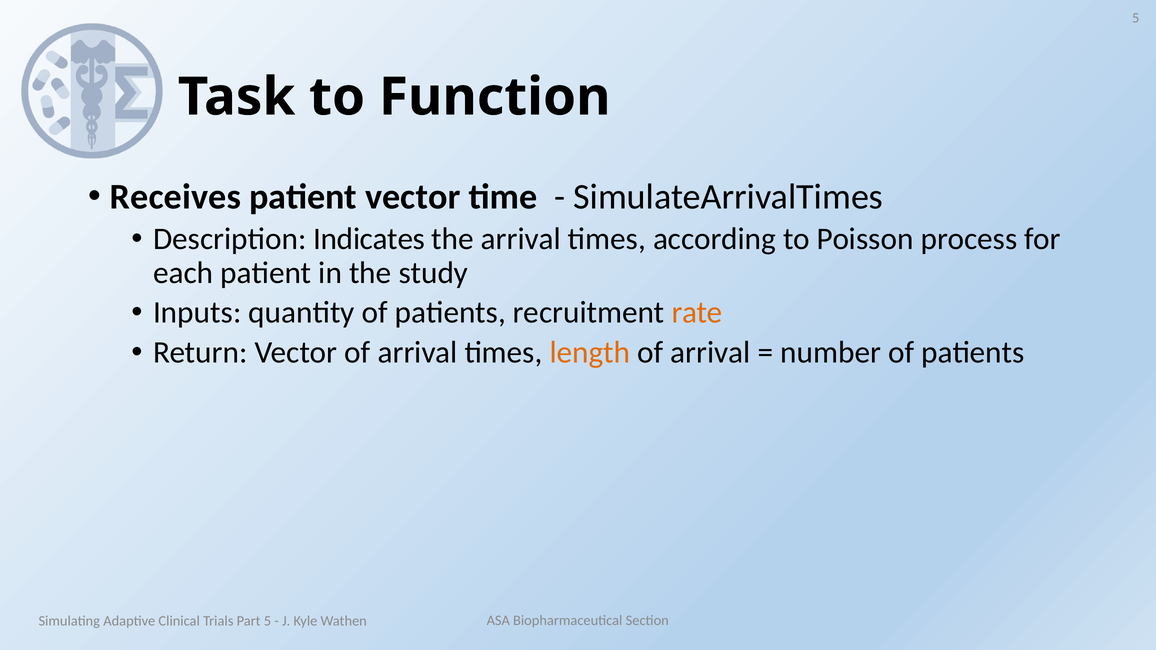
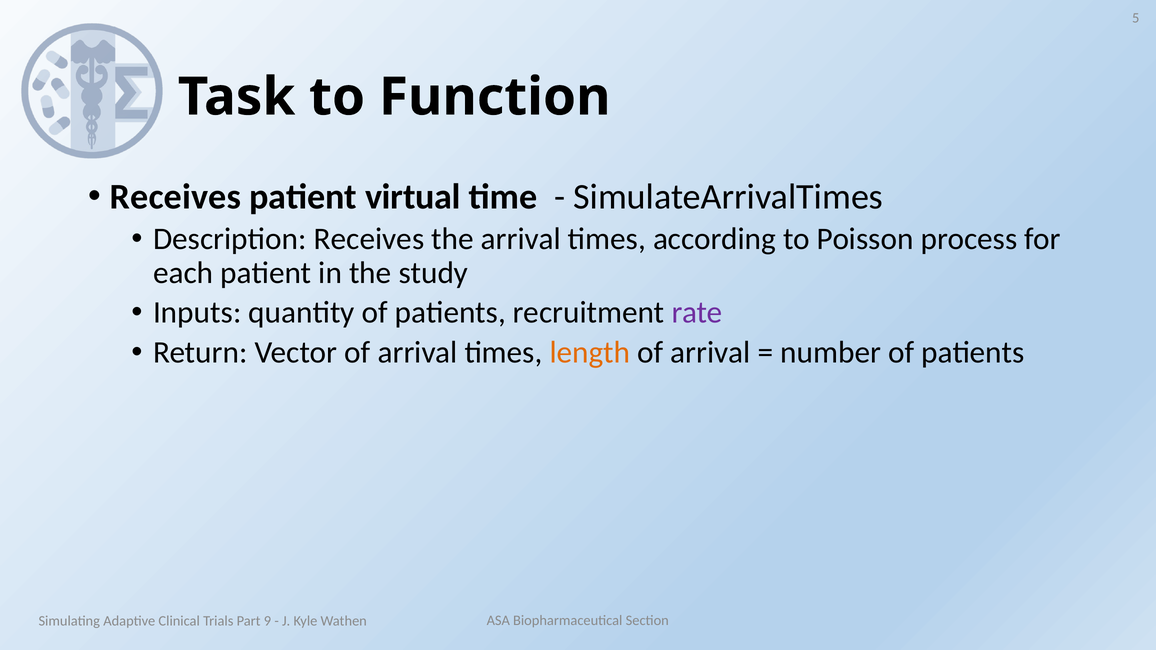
patient vector: vector -> virtual (413, 197)
Description Indicates: Indicates -> Receives (369, 239)
rate colour: orange -> purple (697, 313)
Part 5: 5 -> 9 (267, 621)
